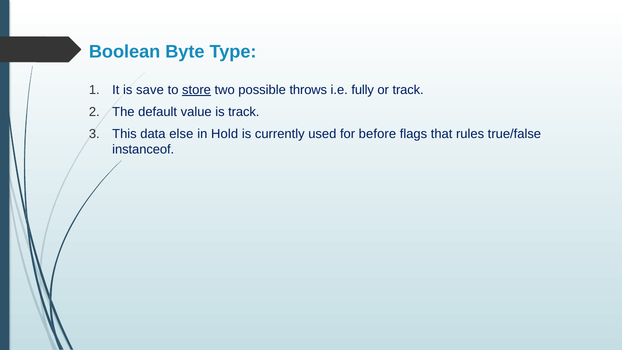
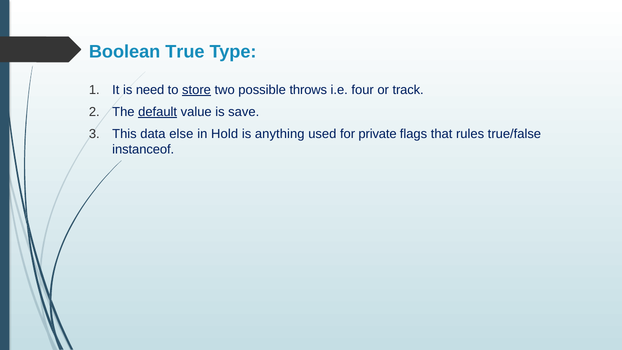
Byte: Byte -> True (185, 52)
save: save -> need (150, 90)
fully: fully -> four (363, 90)
default underline: none -> present (158, 112)
is track: track -> save (244, 112)
currently: currently -> anything (280, 134)
before: before -> private (378, 134)
